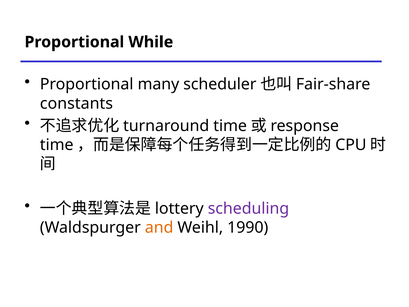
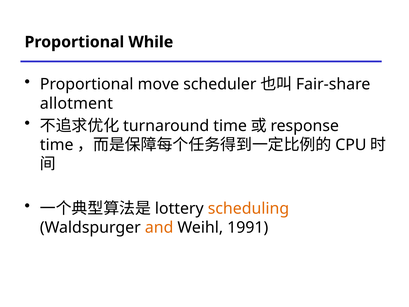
many: many -> move (158, 84)
constants: constants -> allotment (76, 103)
scheduling colour: purple -> orange (248, 208)
1990: 1990 -> 1991 (248, 228)
